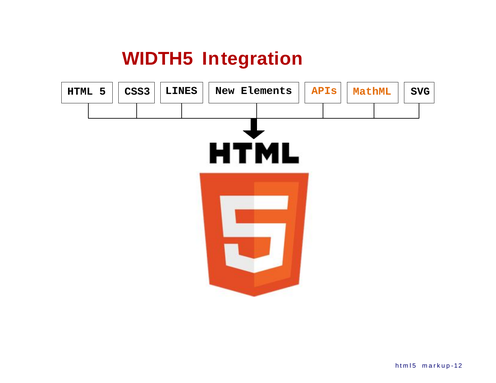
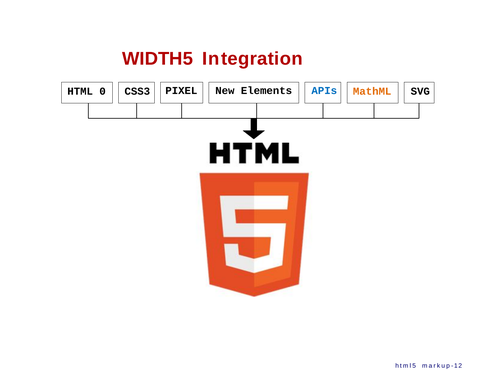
LINES: LINES -> PIXEL (181, 91)
APIs colour: orange -> blue (324, 91)
5: 5 -> 0 (103, 91)
